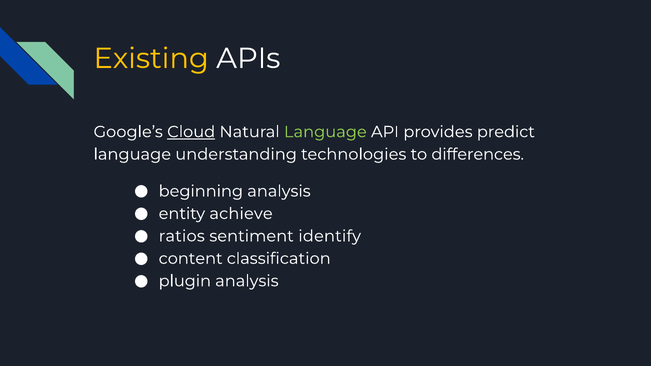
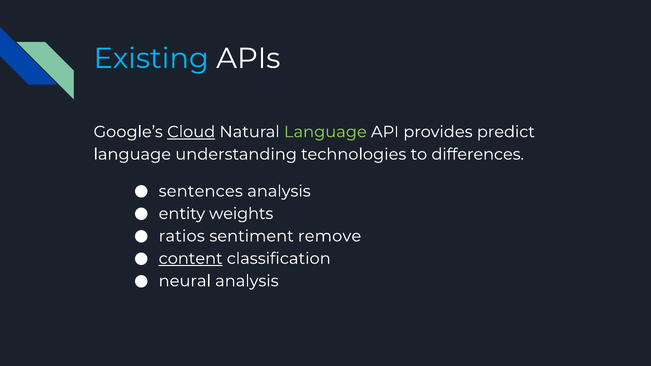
Existing colour: yellow -> light blue (151, 58)
beginning: beginning -> sentences (201, 191)
achieve: achieve -> weights (241, 214)
identify: identify -> remove (330, 236)
content underline: none -> present (191, 259)
plugin: plugin -> neural (185, 281)
